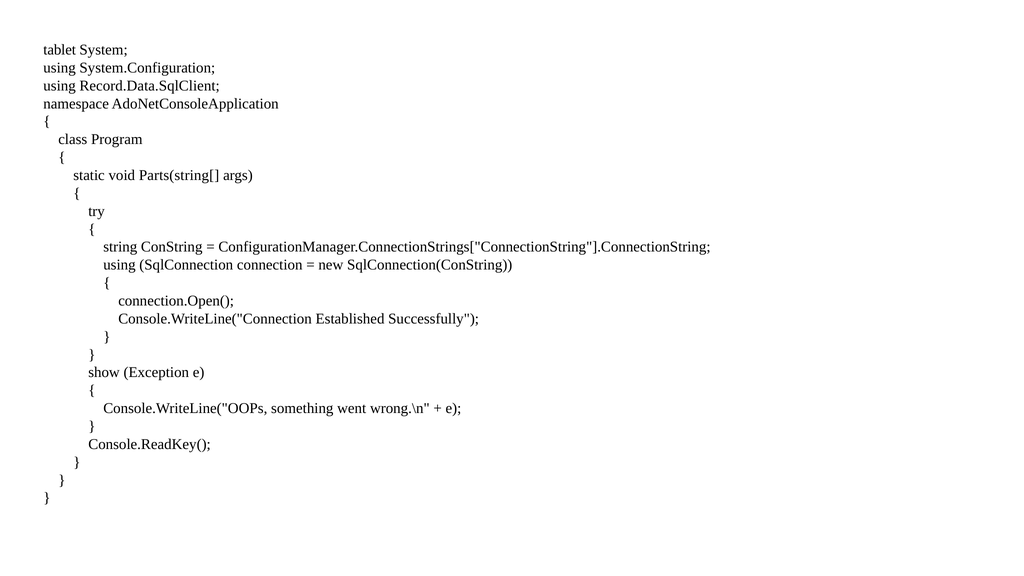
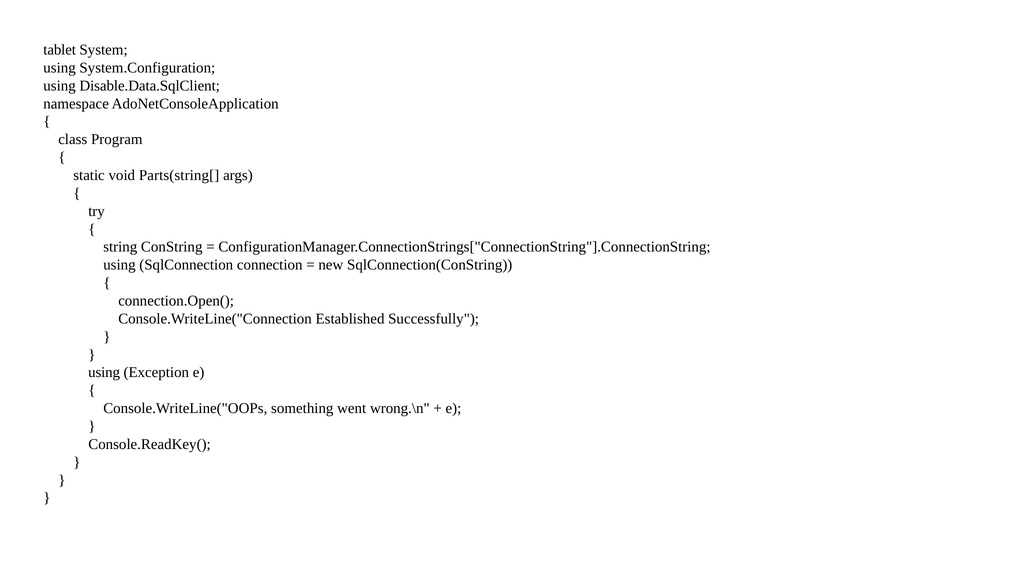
Record.Data.SqlClient: Record.Data.SqlClient -> Disable.Data.SqlClient (150, 86)
show: show -> using (104, 373)
